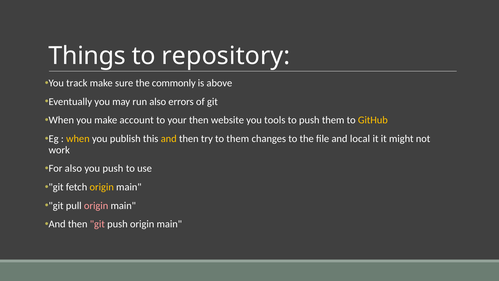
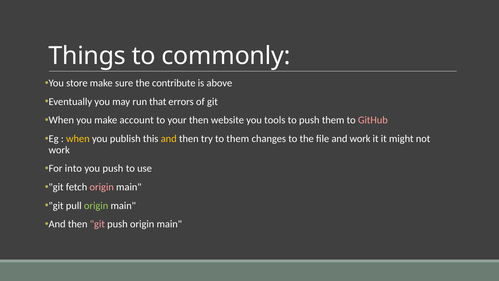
repository: repository -> commonly (226, 56)
track: track -> store (77, 83)
commonly: commonly -> contribute (174, 83)
run also: also -> that (158, 102)
GitHub colour: yellow -> pink (373, 120)
and local: local -> work (360, 139)
For also: also -> into (73, 168)
origin colour: yellow -> pink (102, 187)
origin colour: pink -> light green (96, 205)
